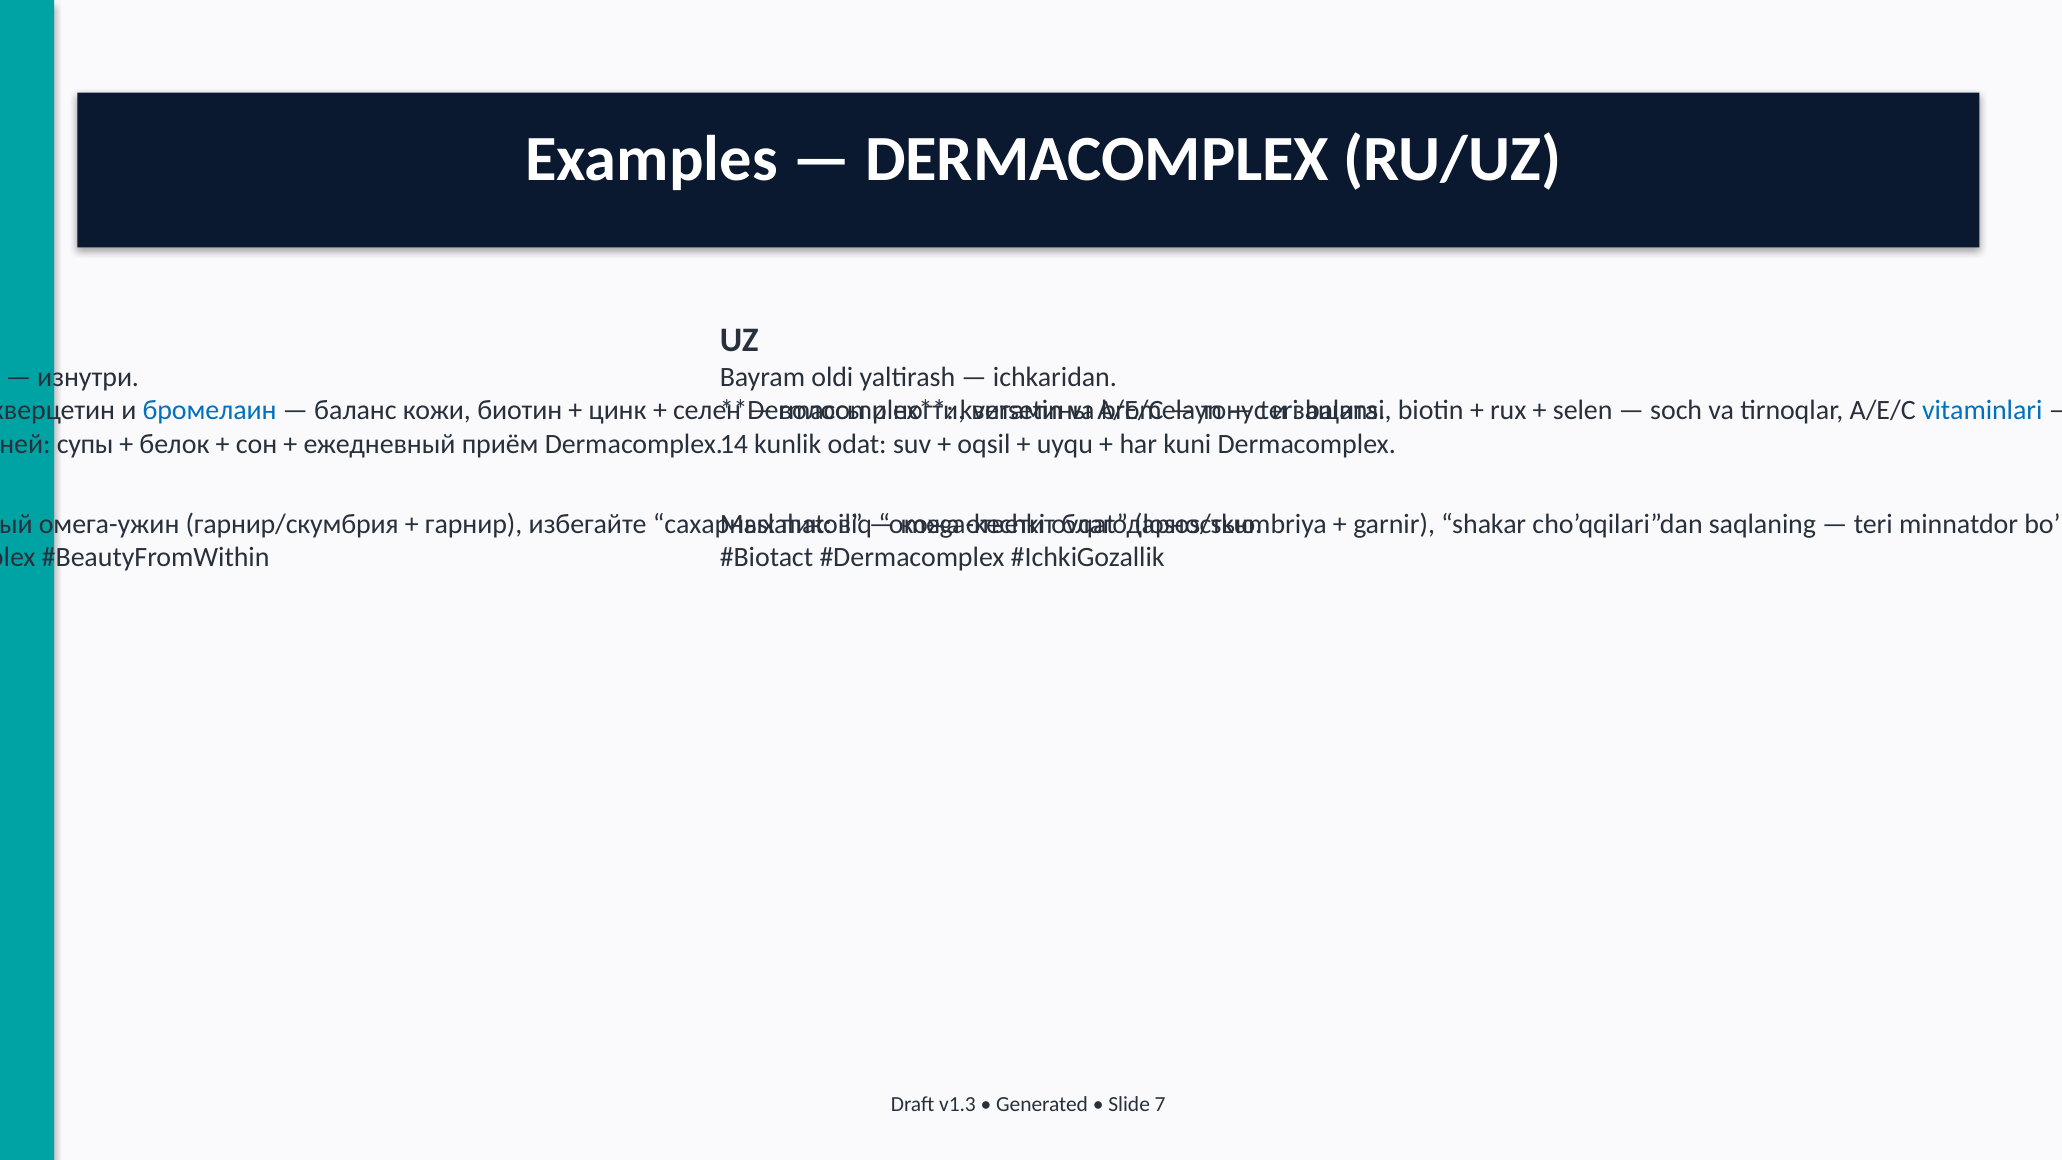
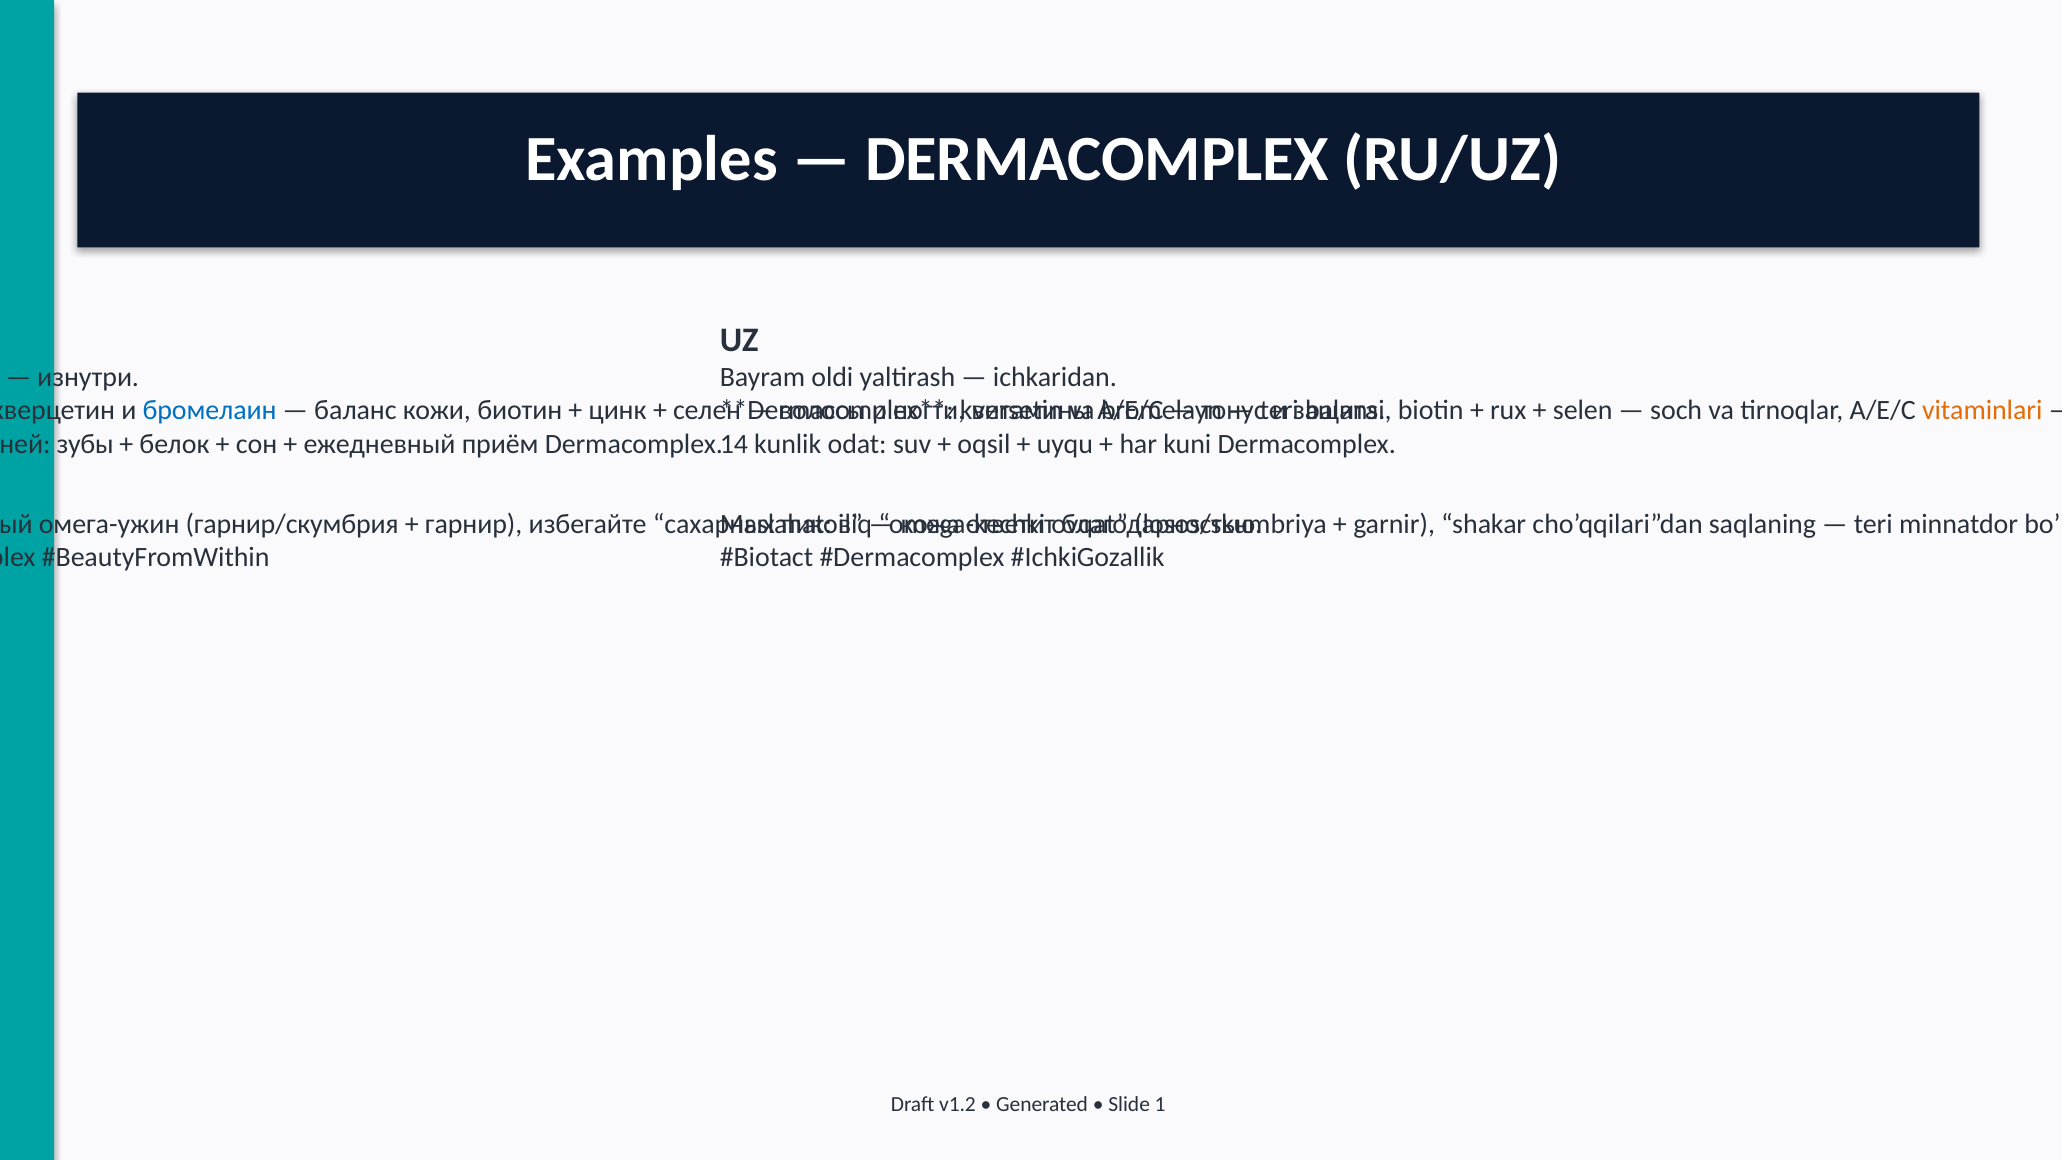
vitaminlari colour: blue -> orange (1982, 410)
супы: супы -> зубы (85, 444)
v1.3: v1.3 -> v1.2 (957, 1105)
7: 7 -> 1 (1160, 1105)
